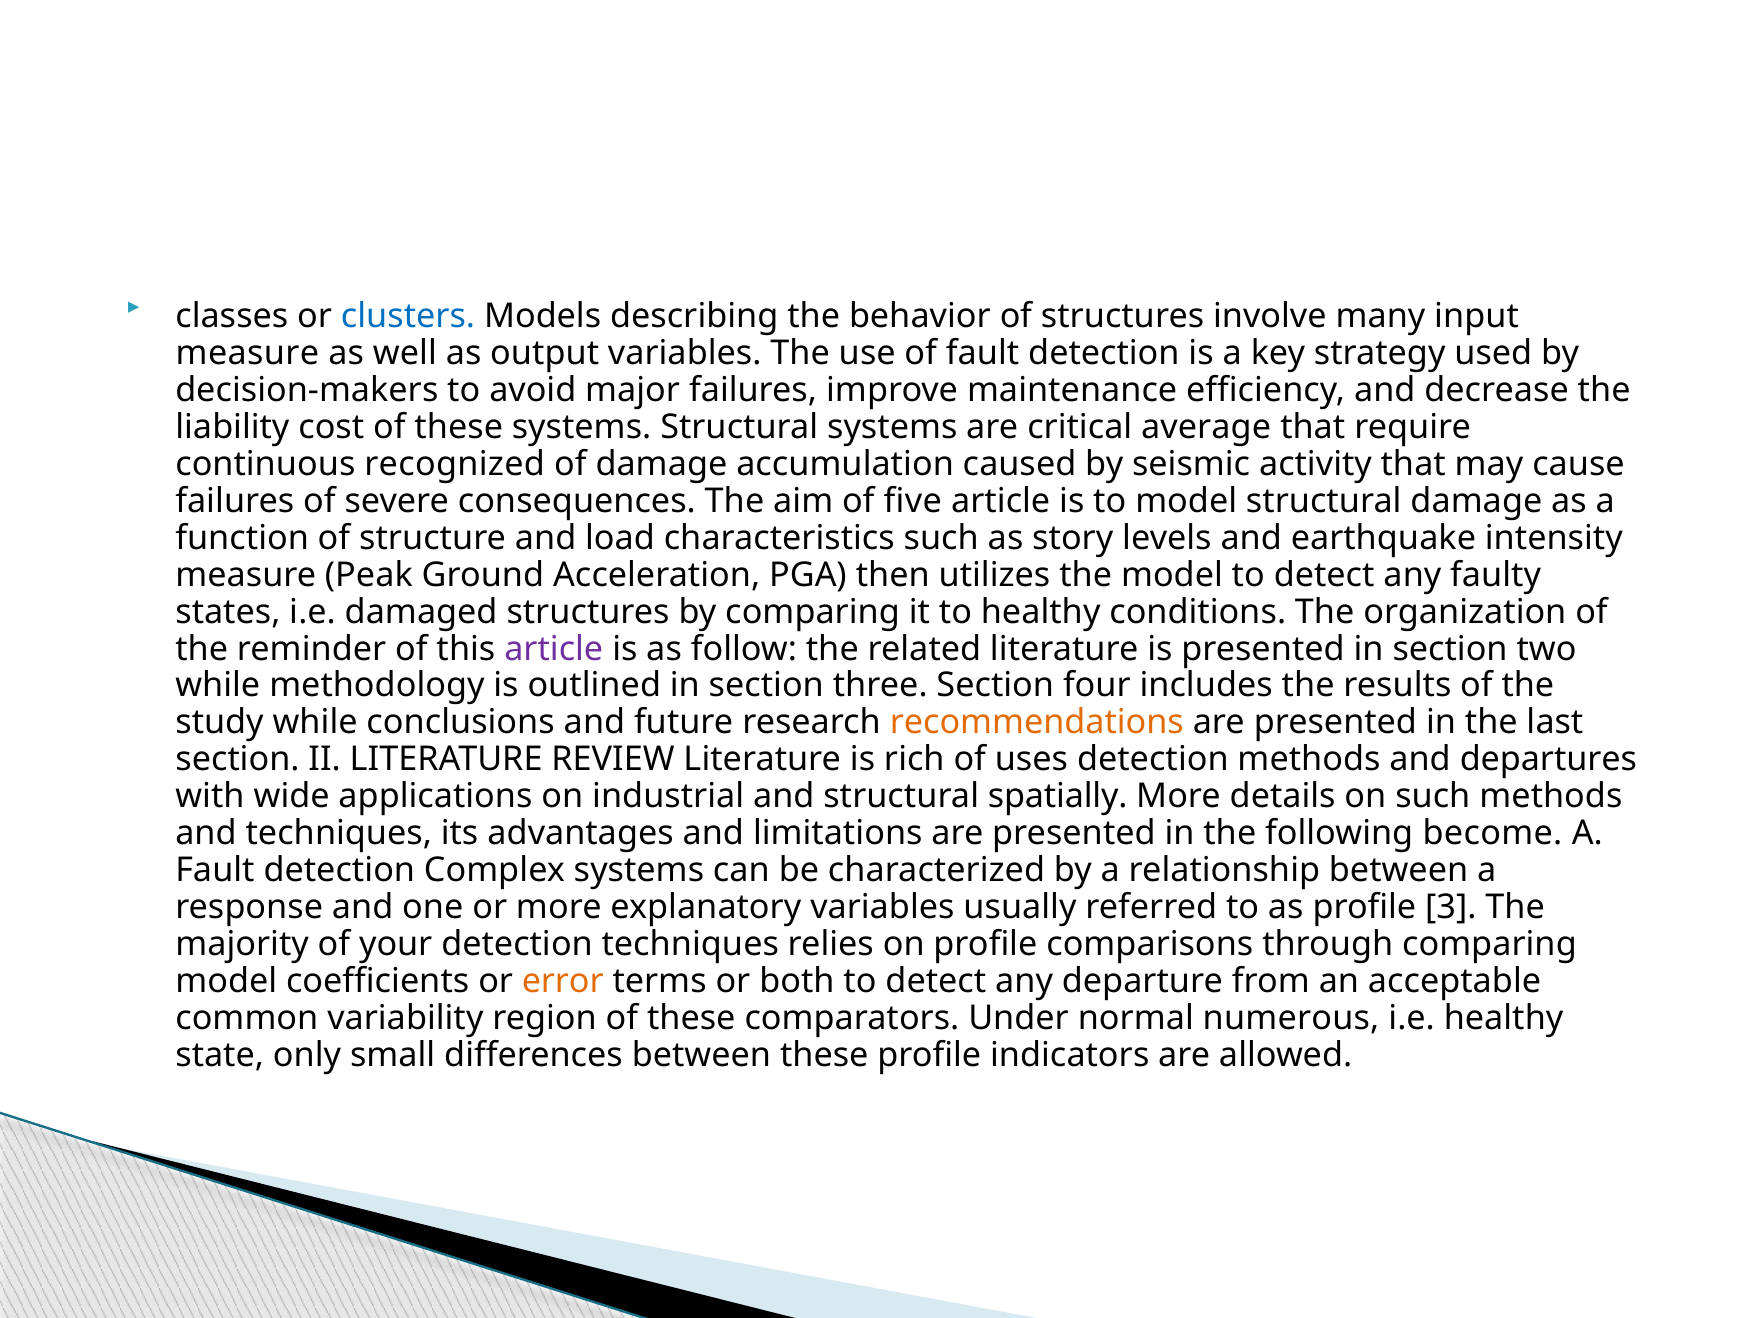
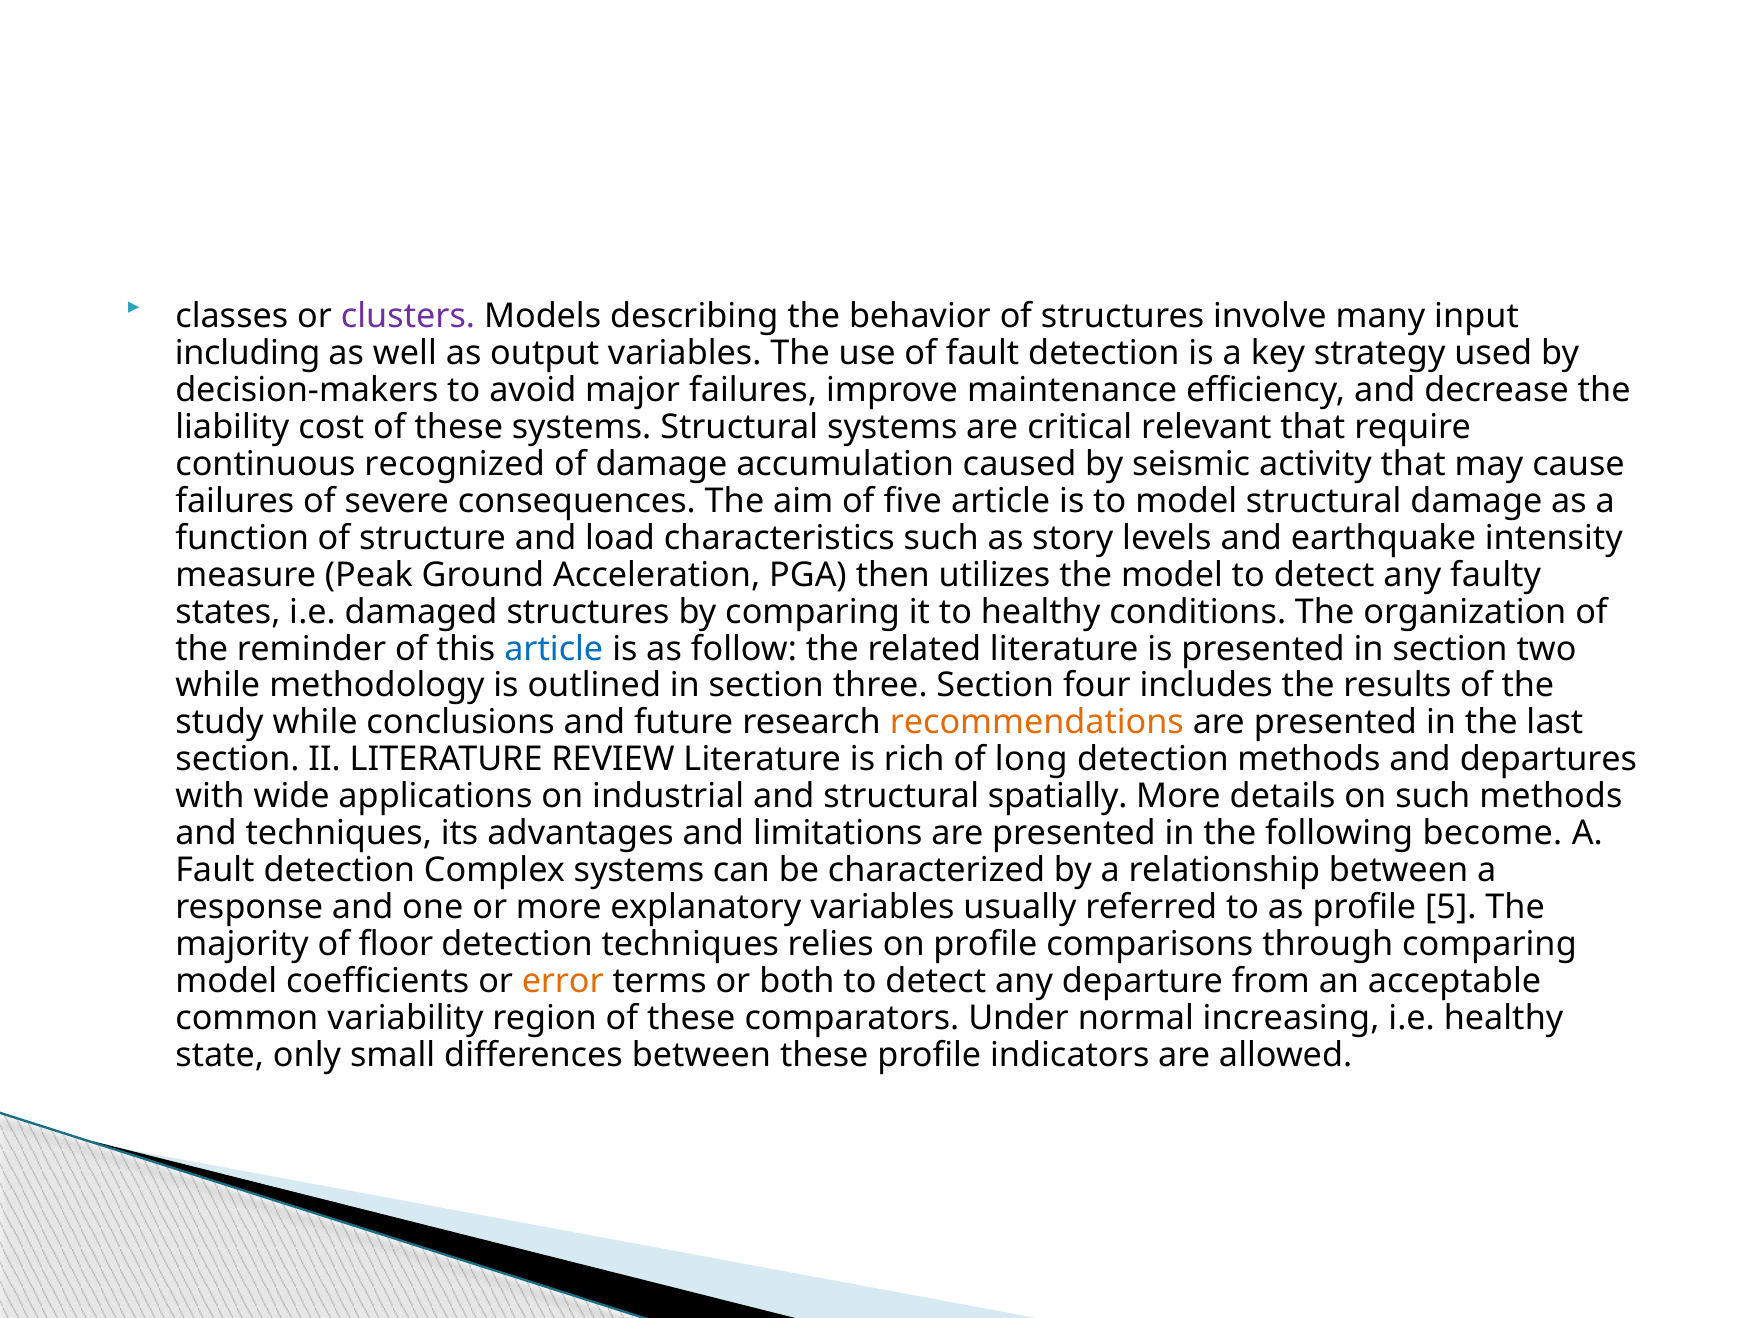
clusters colour: blue -> purple (408, 316)
measure: measure -> including (248, 353)
average: average -> relevant (1206, 427)
article colour: purple -> blue (554, 649)
uses: uses -> long (1031, 759)
3: 3 -> 5 (1451, 907)
your: your -> floor (396, 944)
numerous: numerous -> increasing (1291, 1018)
